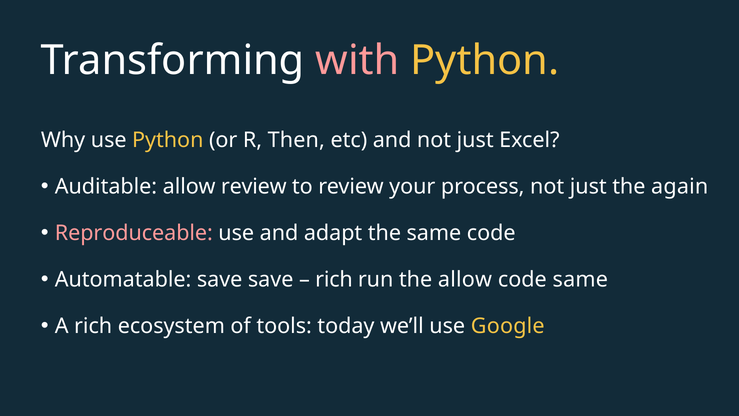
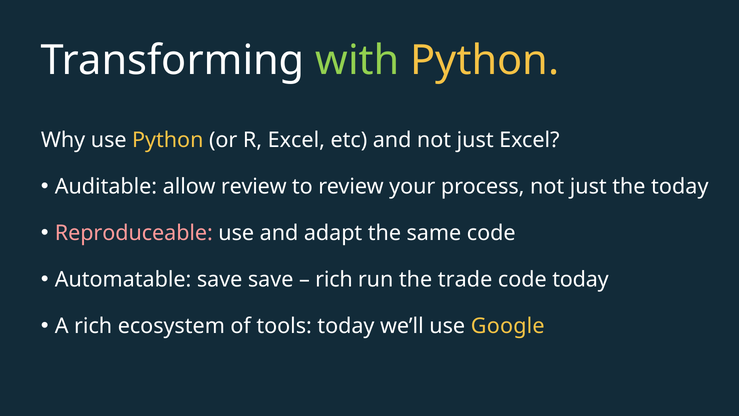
with colour: pink -> light green (357, 61)
R Then: Then -> Excel (296, 140)
the again: again -> today (680, 187)
the allow: allow -> trade (465, 279)
code same: same -> today (580, 279)
